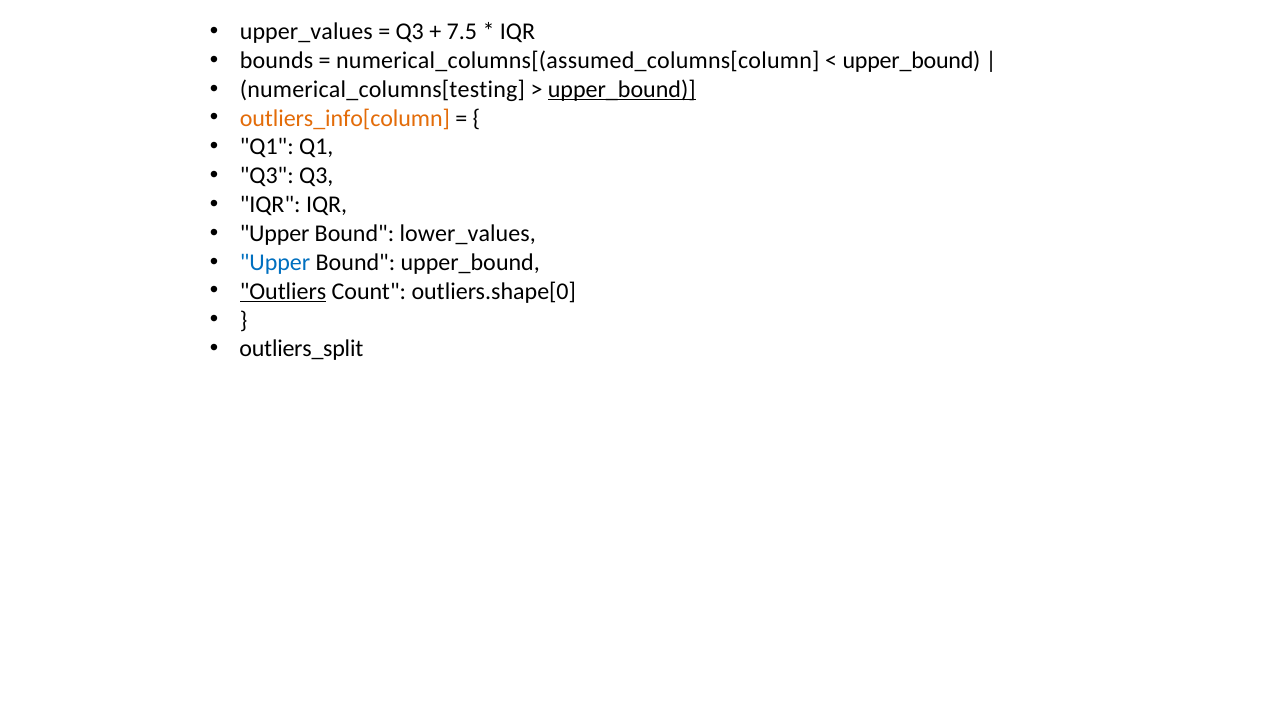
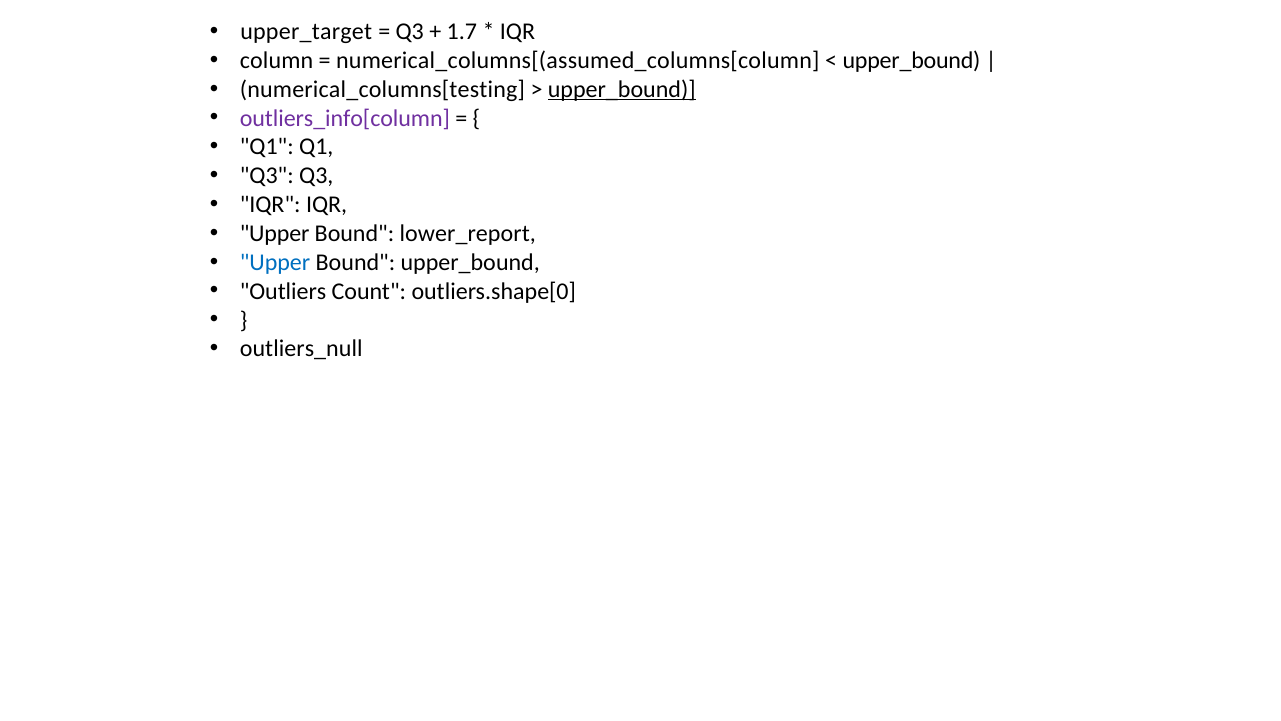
upper_values: upper_values -> upper_target (306, 32)
7.5: 7.5 -> 1.7 (462, 32)
bounds: bounds -> column (277, 60)
outliers_info[column colour: orange -> purple (345, 118)
lower_values: lower_values -> lower_report (468, 233)
Outliers underline: present -> none (283, 291)
outliers_split: outliers_split -> outliers_null (301, 349)
